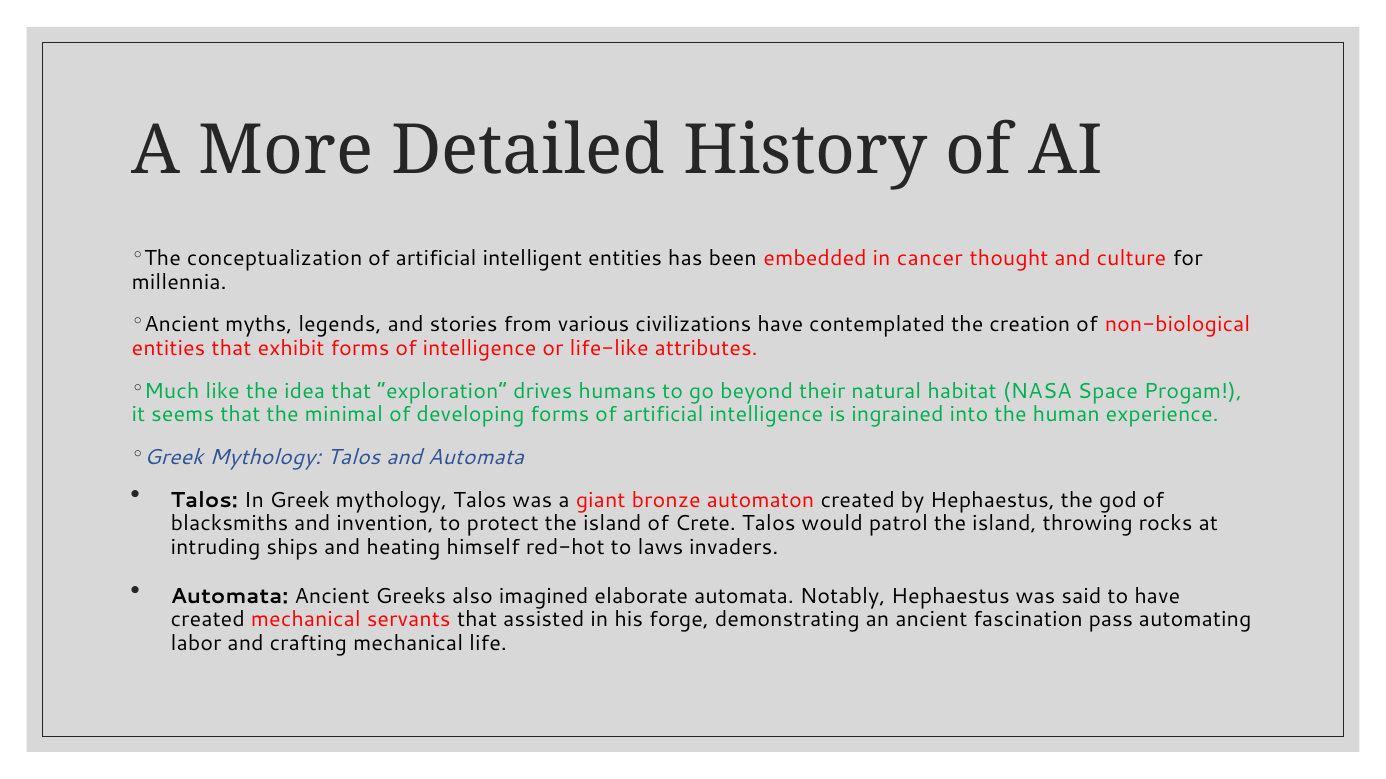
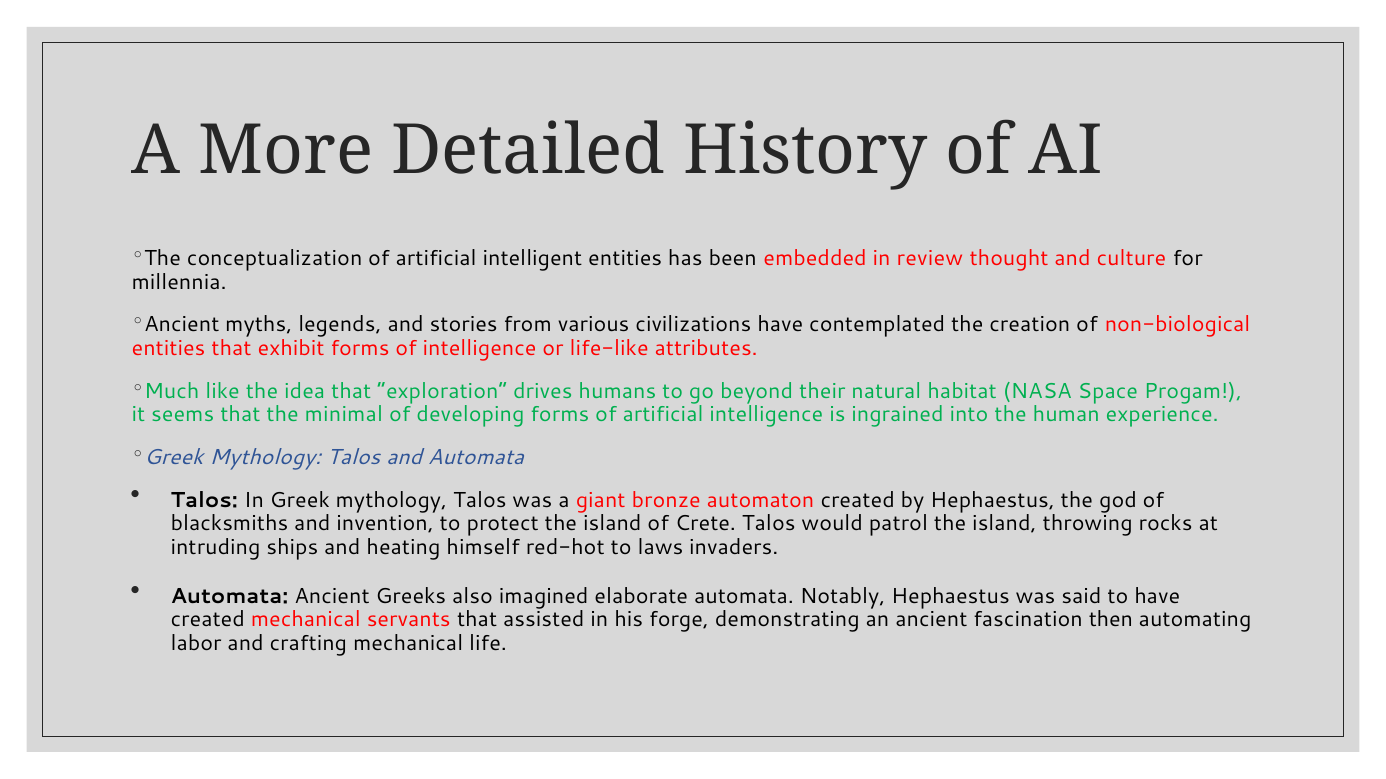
cancer: cancer -> review (930, 259)
pass: pass -> then (1111, 620)
